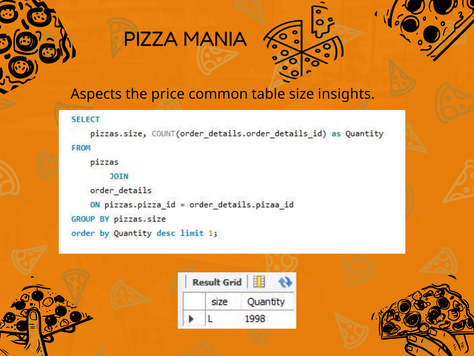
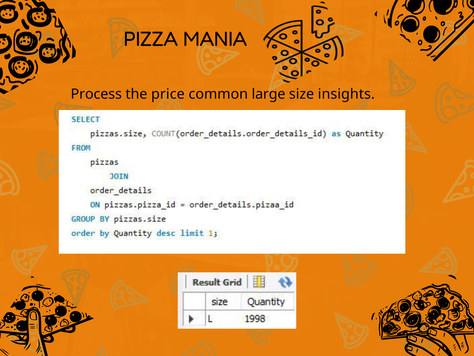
Aspects: Aspects -> Process (96, 94)
table: table -> large (269, 94)
